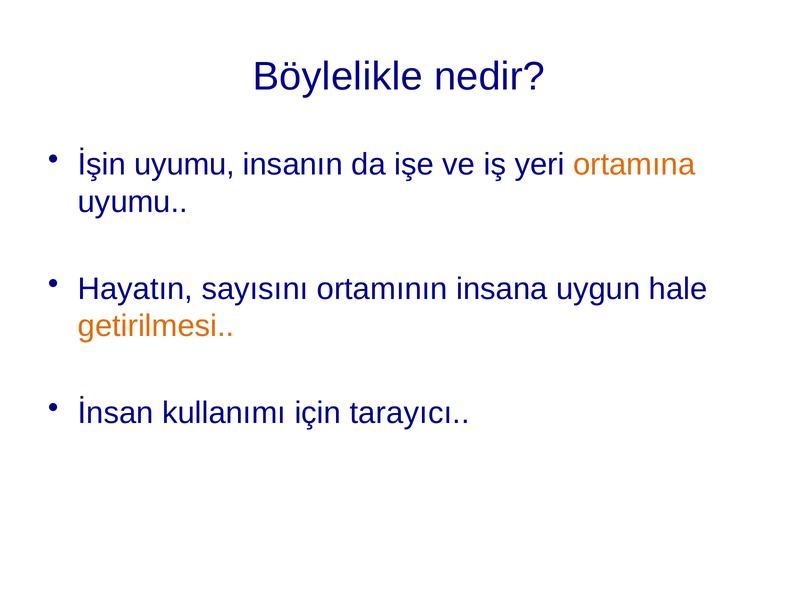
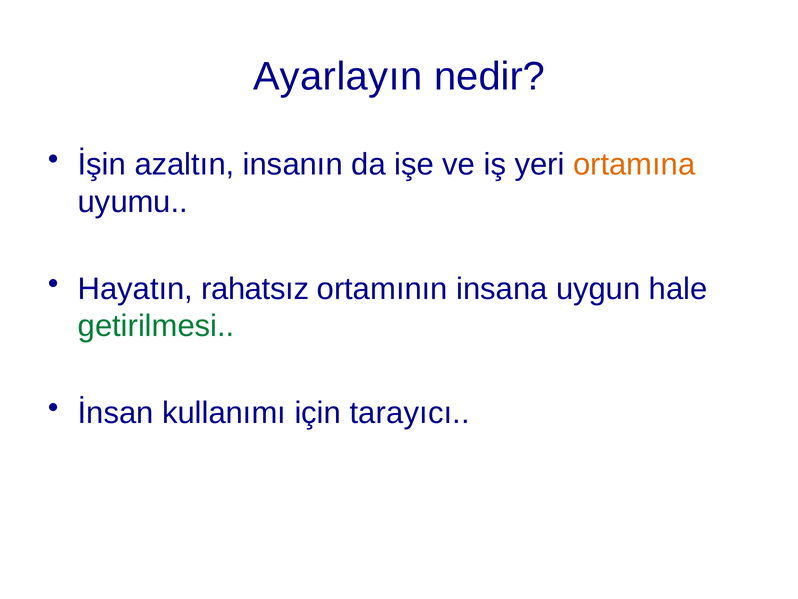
Böylelikle: Böylelikle -> Ayarlayın (338, 77)
İşin uyumu: uyumu -> azaltın (184, 164)
sayısını: sayısını -> rahatsız (255, 289)
getirilmesi colour: orange -> green (156, 326)
